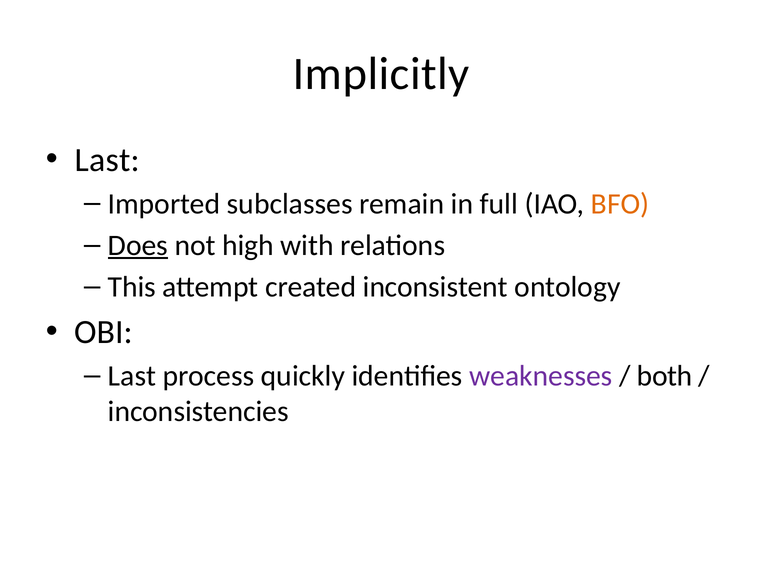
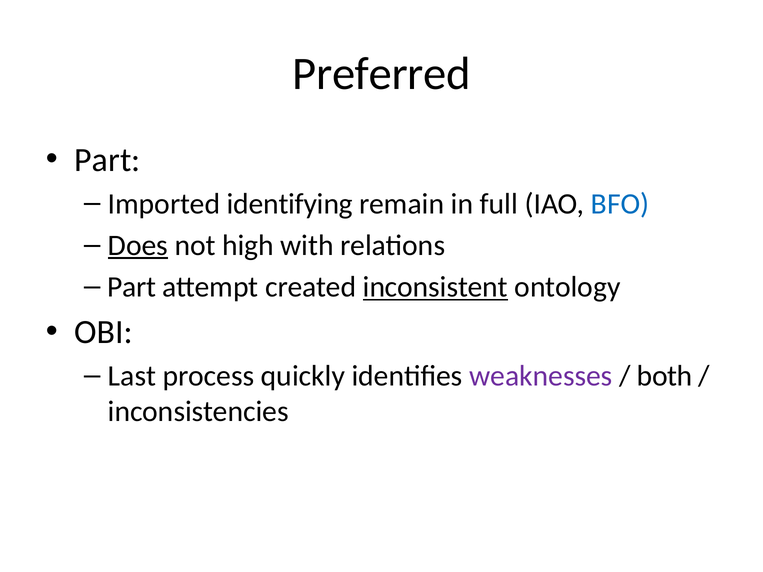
Implicitly: Implicitly -> Preferred (382, 74)
Last: Last -> Part (107, 160)
subclasses: subclasses -> identifying (290, 204)
BFO colour: orange -> blue (620, 204)
This: This -> Part (132, 287)
inconsistent underline: none -> present (435, 287)
